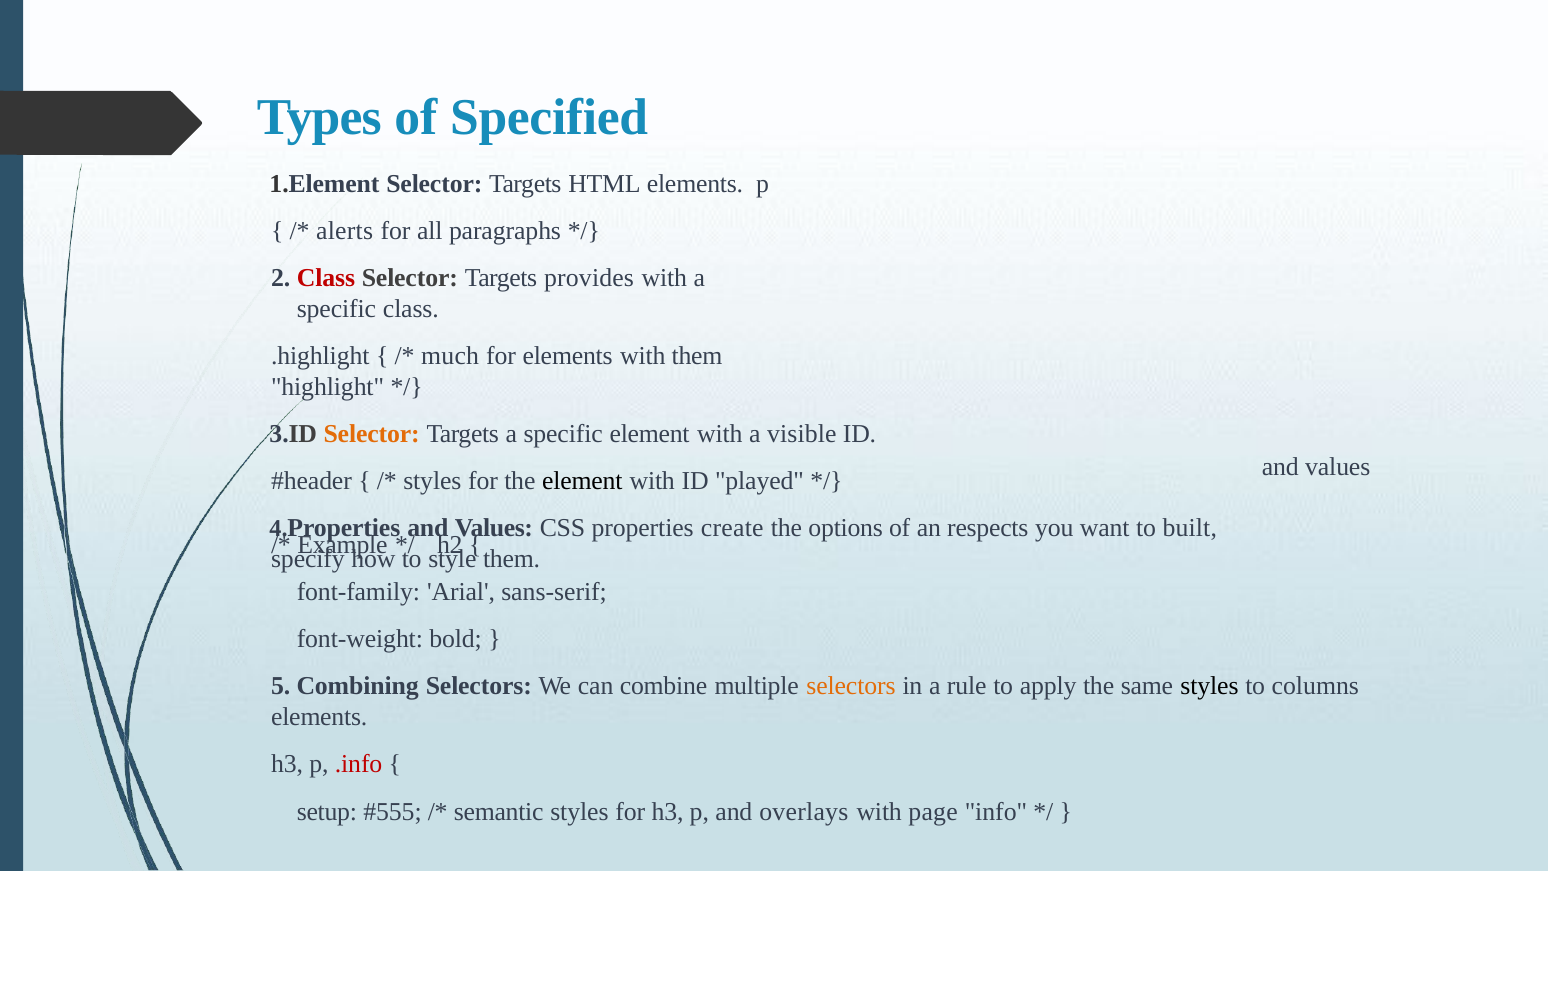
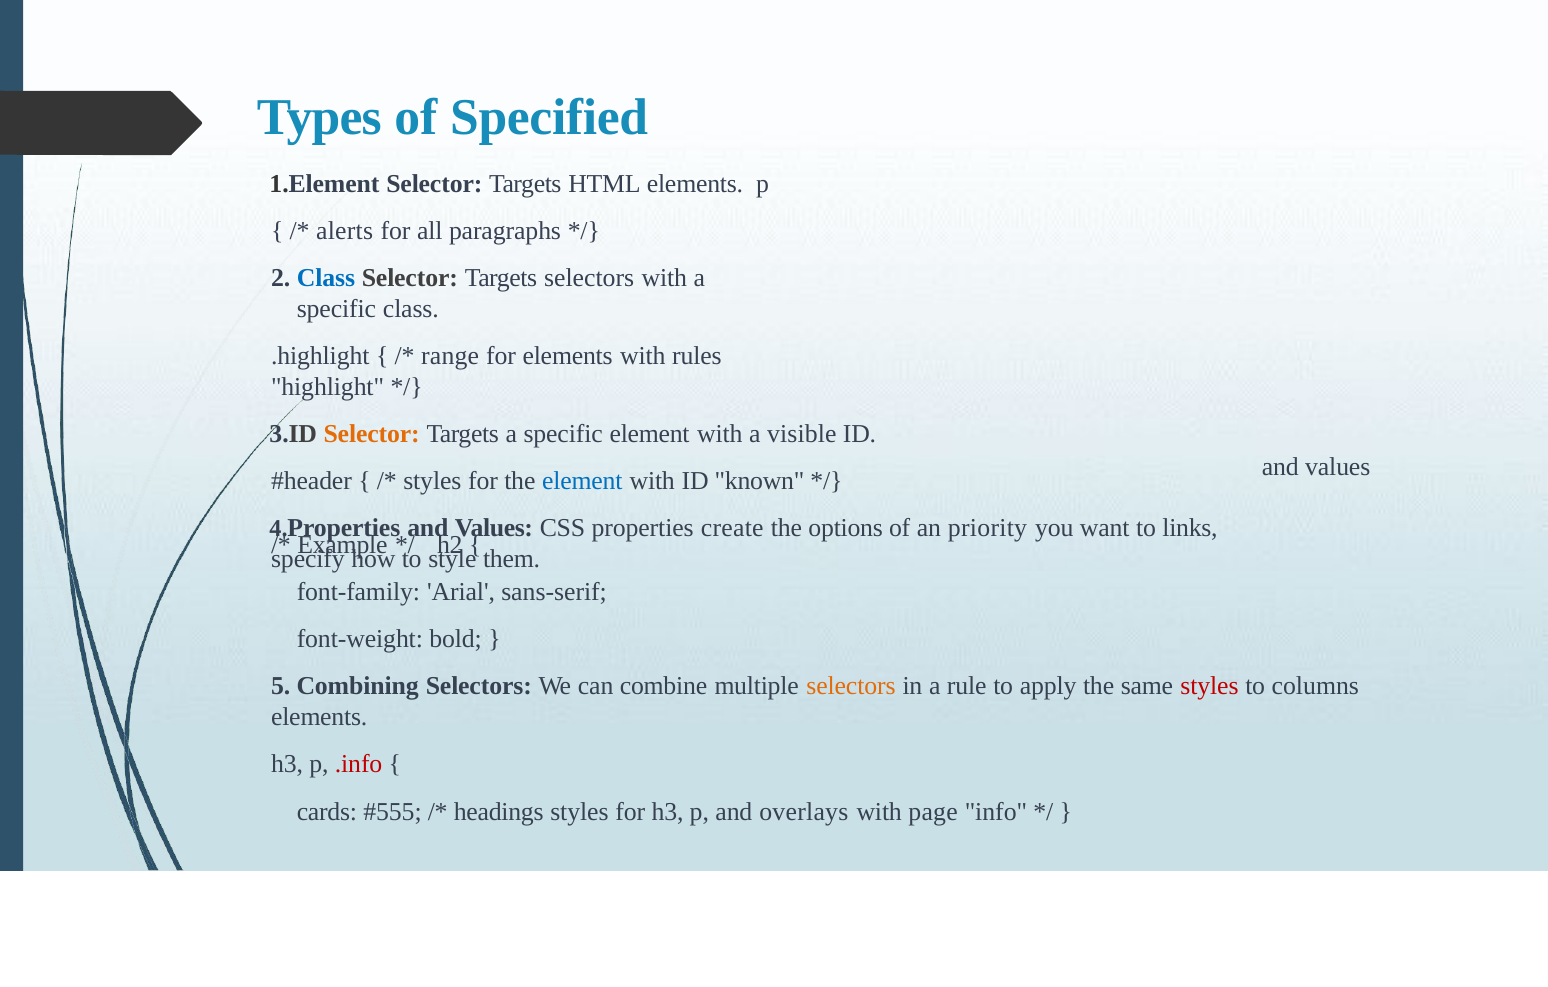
Class colour: red -> blue (326, 278)
Targets provides: provides -> selectors (589, 278)
much: much -> range (450, 356)
with them: them -> rules (697, 356)
element colour: black -> blue (582, 480)
played: played -> known (760, 480)
respects: respects -> priority (988, 528)
built: built -> links (1190, 528)
styles colour: black -> red (1209, 686)
setup: setup -> cards (327, 811)
semantic: semantic -> headings (499, 811)
